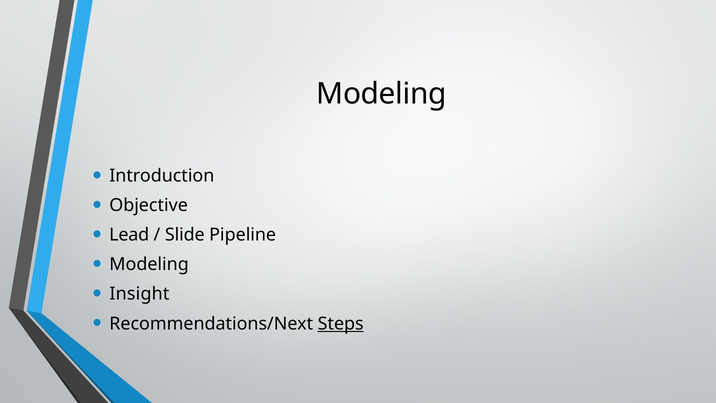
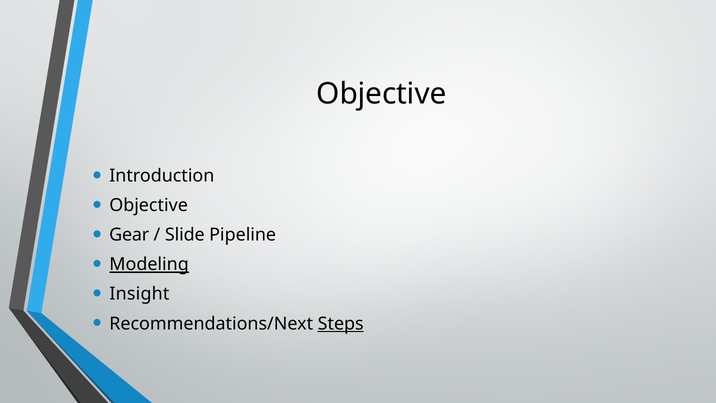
Modeling: Modeling -> Objective (381, 94)
Lead: Lead -> Gear (129, 235)
Modeling underline: none -> present (149, 264)
